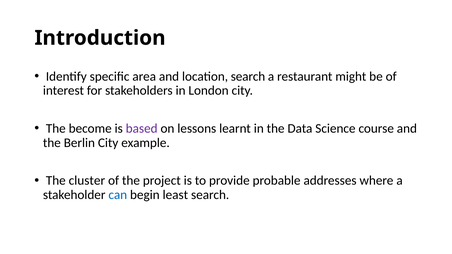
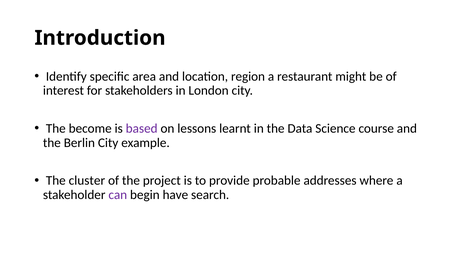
location search: search -> region (248, 76)
can colour: blue -> purple (118, 195)
least: least -> have (175, 195)
